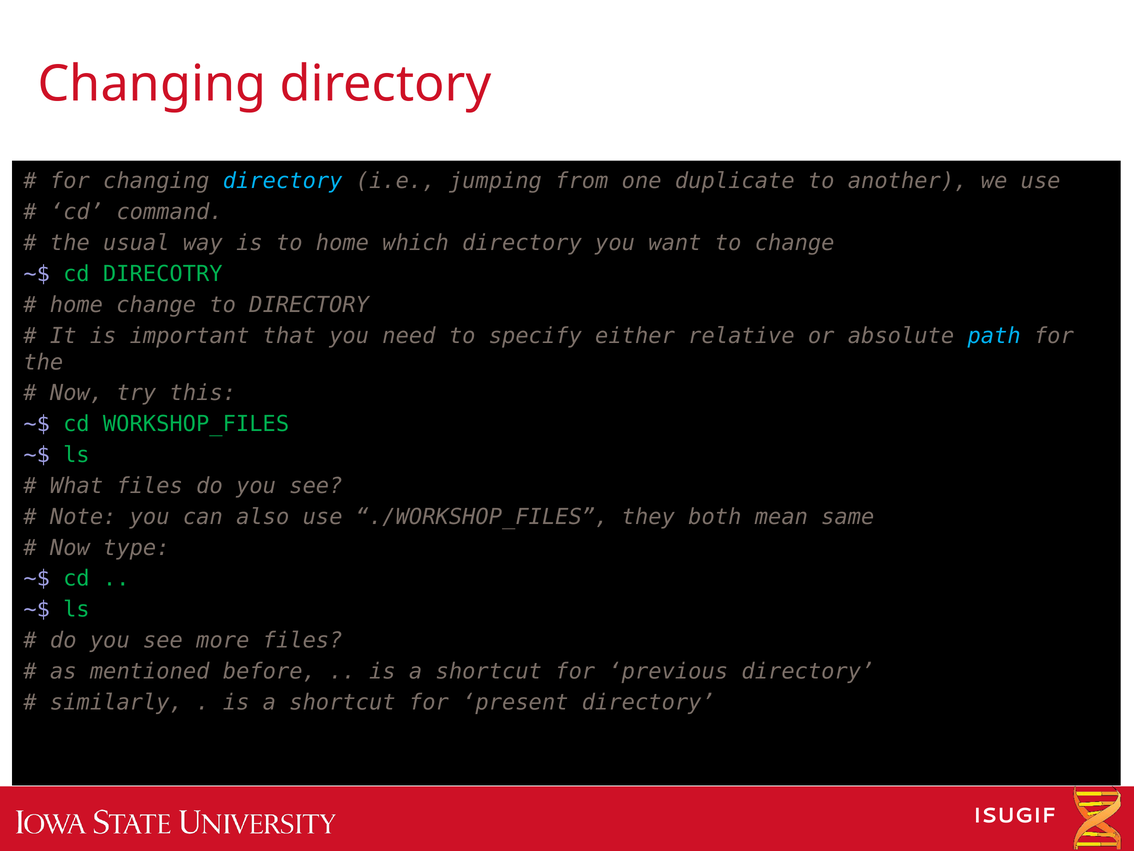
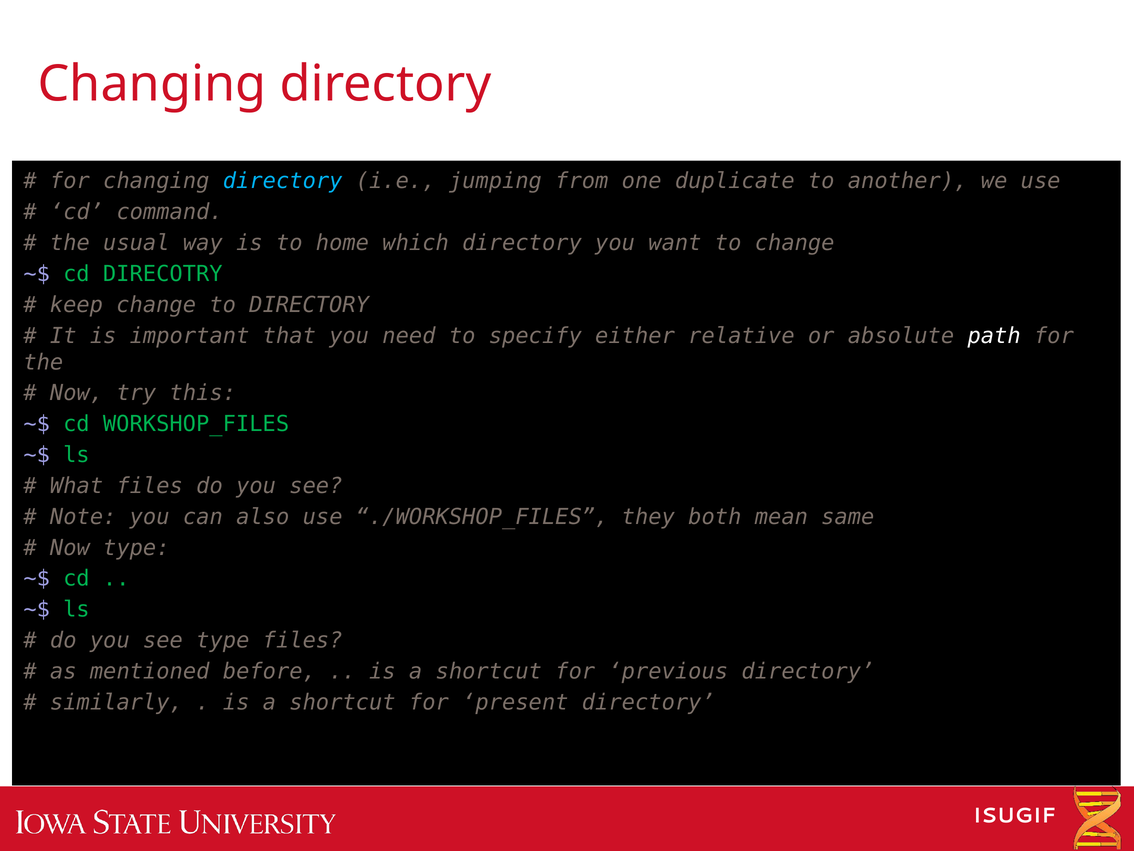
home: home -> keep (76, 305)
path colour: light blue -> white (994, 336)
see more: more -> type (223, 640)
